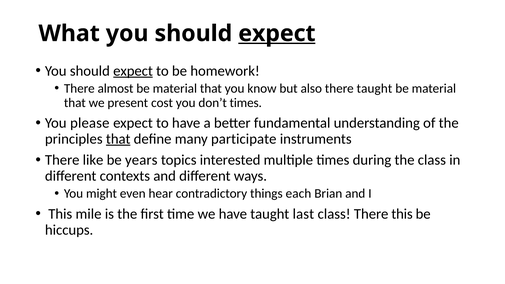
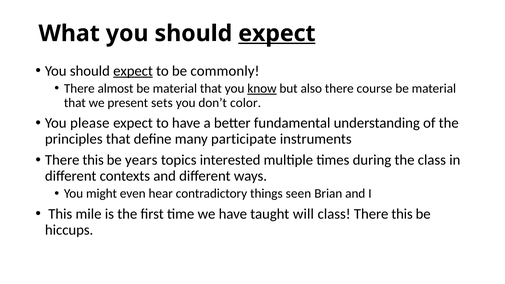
homework: homework -> commonly (225, 71)
know underline: none -> present (262, 89)
there taught: taught -> course (375, 89)
cost: cost -> sets (162, 103)
don’t times: times -> color (246, 103)
that underline: present -> none (118, 139)
like: like -> this (93, 160)
each: each -> seen (298, 194)
last: last -> will (303, 214)
